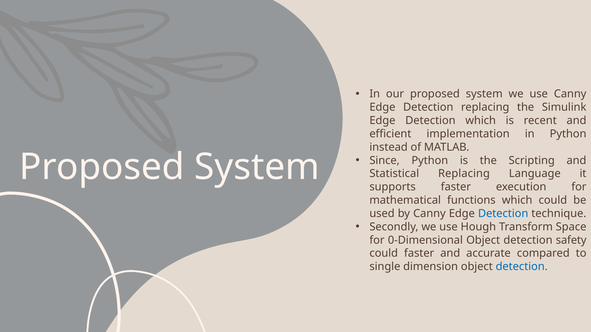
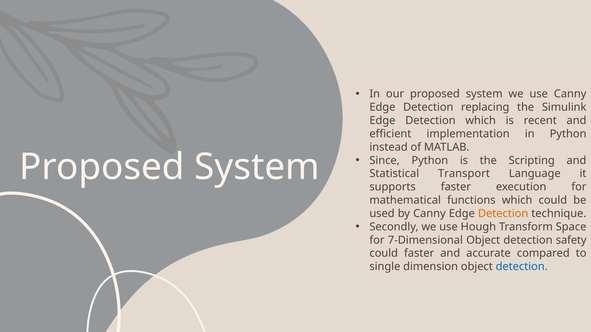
Statistical Replacing: Replacing -> Transport (464, 174)
Detection colour: blue -> orange (503, 214)
0-Dimensional: 0-Dimensional -> 7-Dimensional (425, 240)
